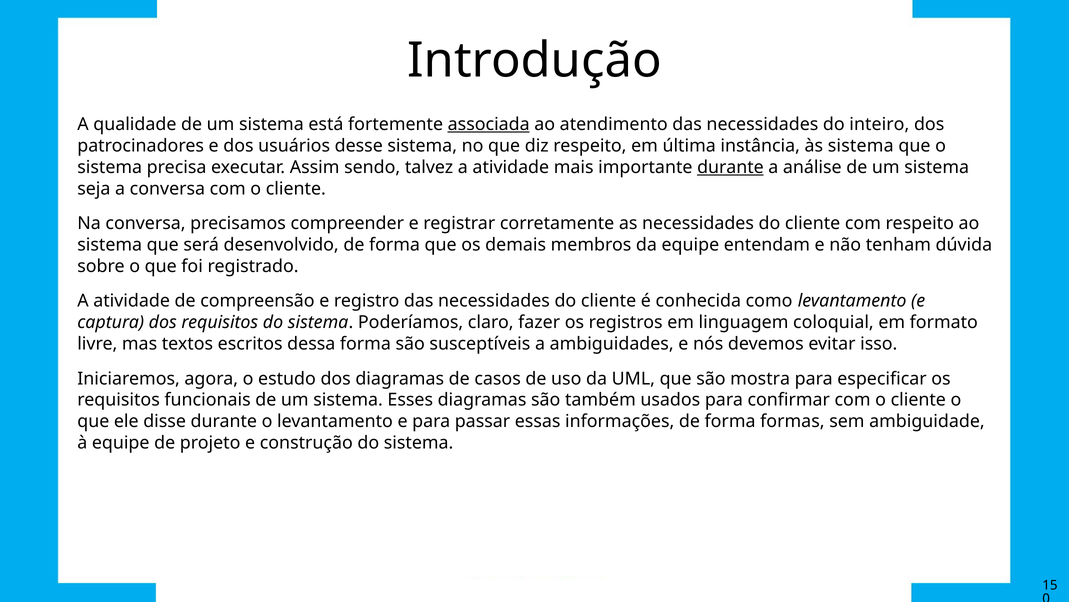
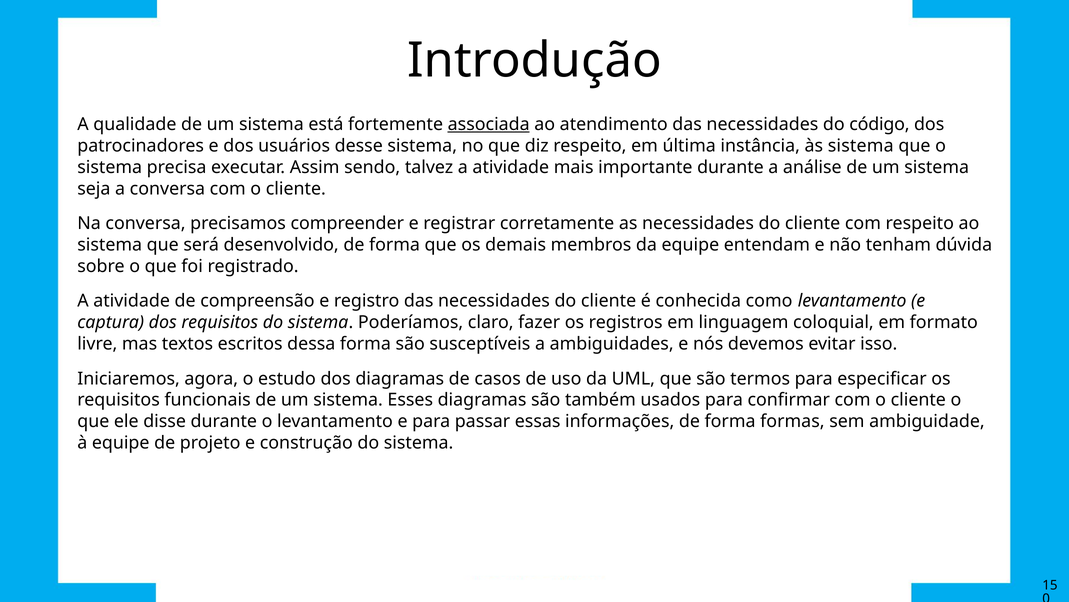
inteiro: inteiro -> código (879, 124)
durante underline: present -> none (730, 167)
mostra: mostra -> termos (760, 378)
